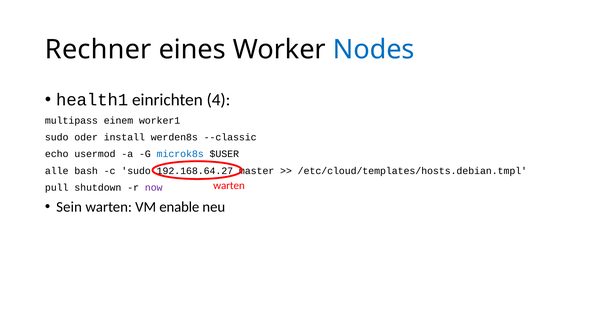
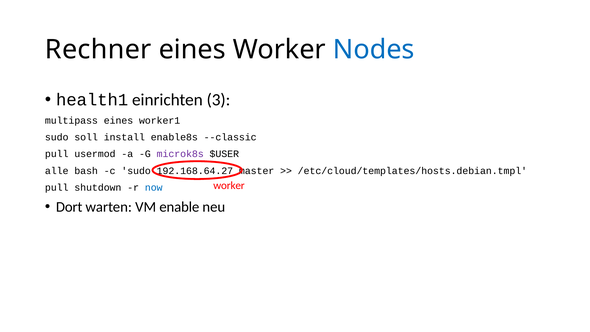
4: 4 -> 3 (218, 100)
multipass einem: einem -> eines (118, 120)
oder: oder -> soll (86, 137)
werden8s: werden8s -> enable8s (174, 137)
echo: echo -> pull (57, 154)
microk8s colour: blue -> purple (180, 154)
warten: warten -> worker (229, 185)
now colour: purple -> blue (154, 187)
Sein: Sein -> Dort (69, 207)
